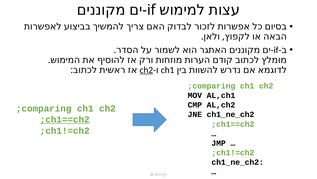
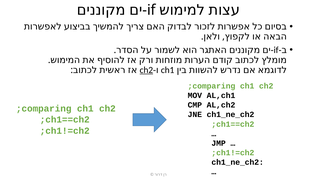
;ch1==ch2 underline: present -> none (65, 119)
